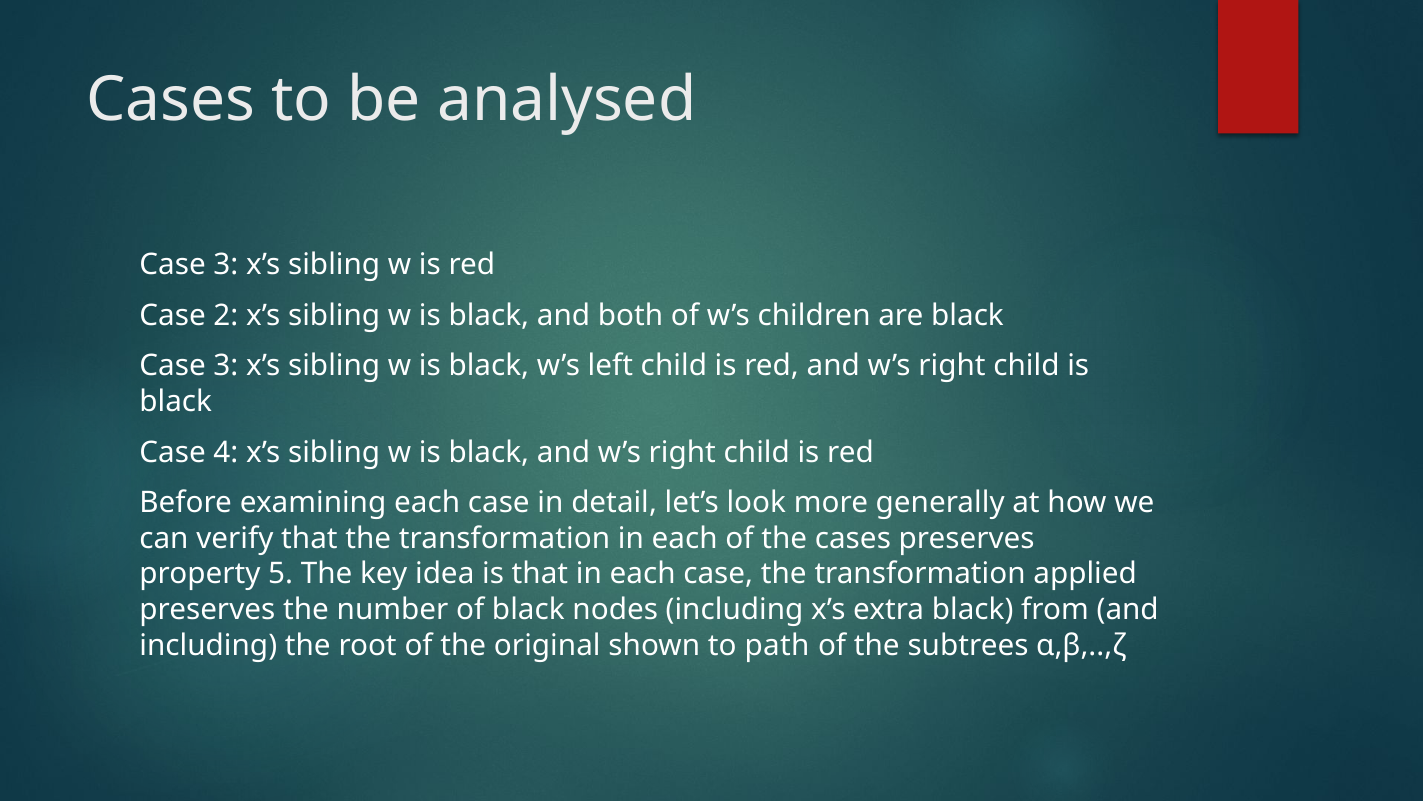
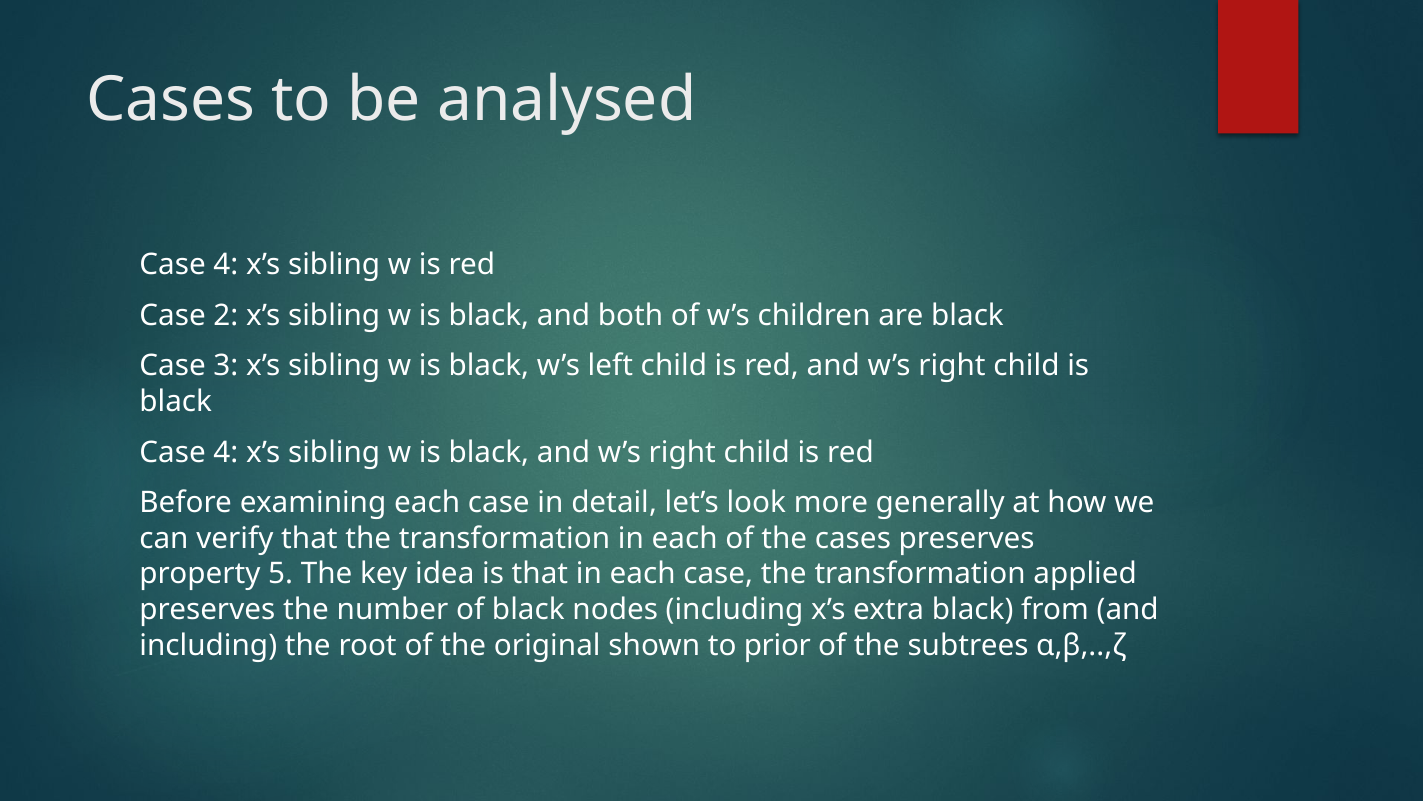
3: 3 -> 4 (226, 265)
path: path -> prior (777, 645)
